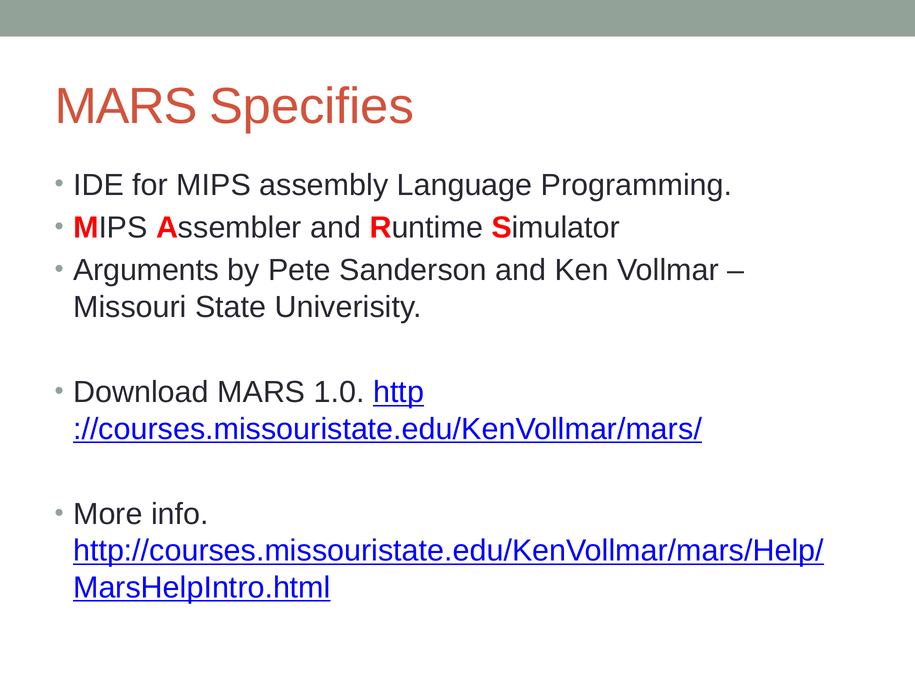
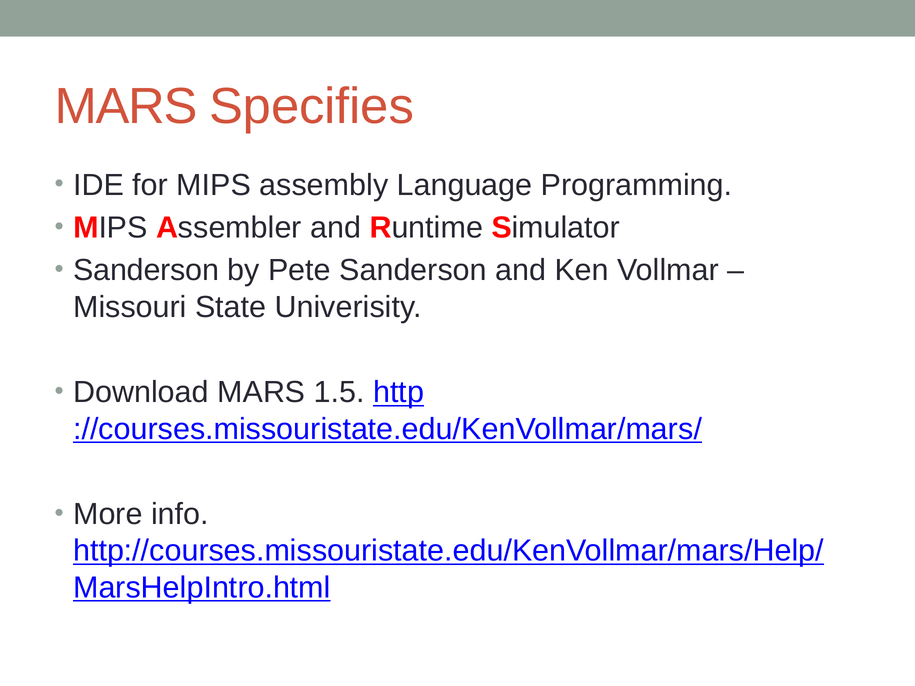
Arguments: Arguments -> Sanderson (146, 271)
1.0: 1.0 -> 1.5 (339, 392)
